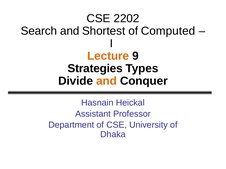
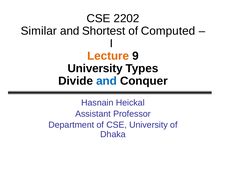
Search: Search -> Similar (39, 31)
Strategies: Strategies -> University (95, 69)
and colour: orange -> blue (107, 81)
